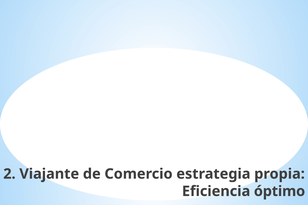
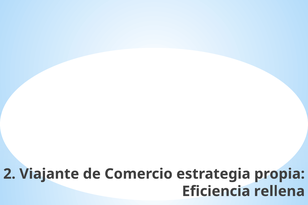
óptimo: óptimo -> rellena (279, 192)
